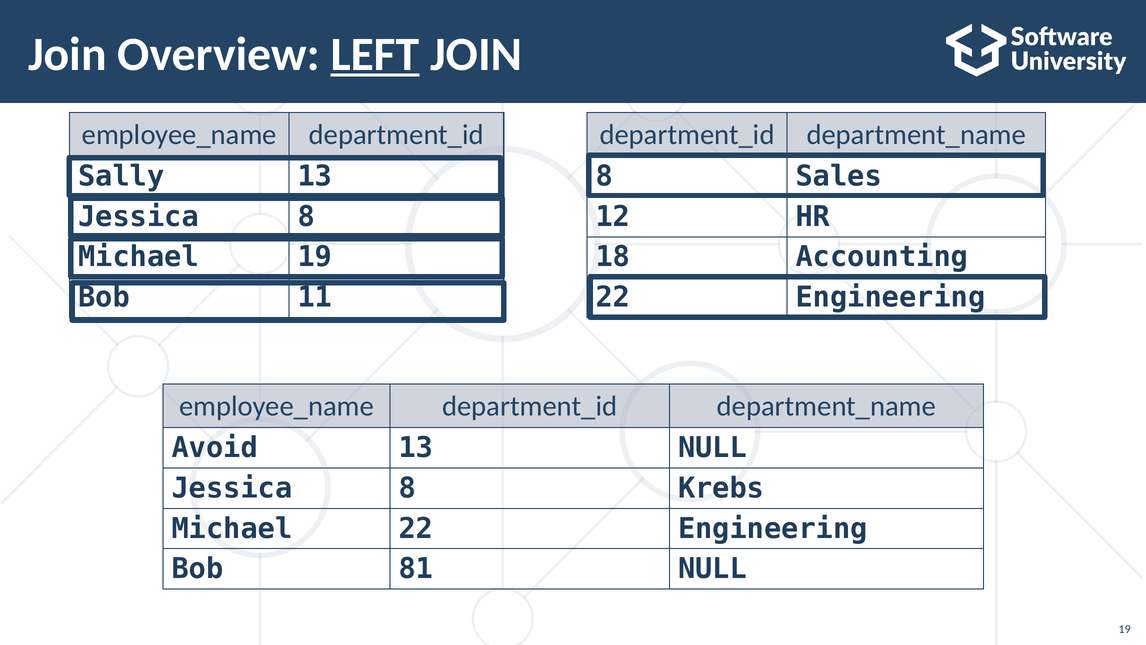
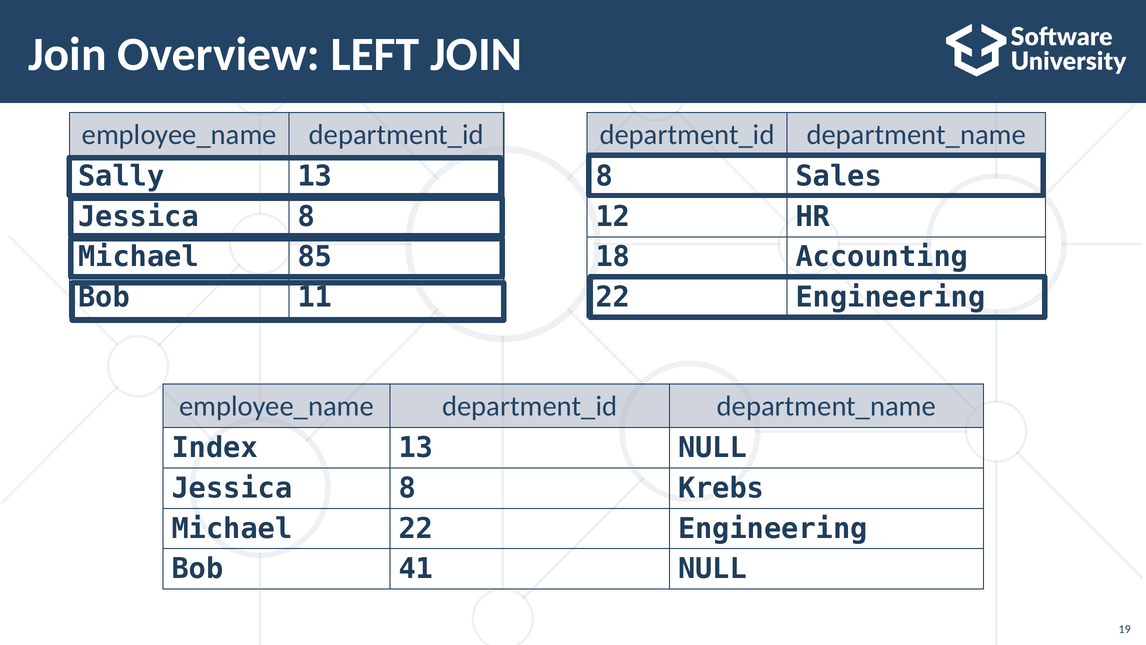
LEFT underline: present -> none (375, 54)
Michael 19: 19 -> 85 (315, 257)
Avoid: Avoid -> Index (215, 448)
81: 81 -> 41 (416, 569)
